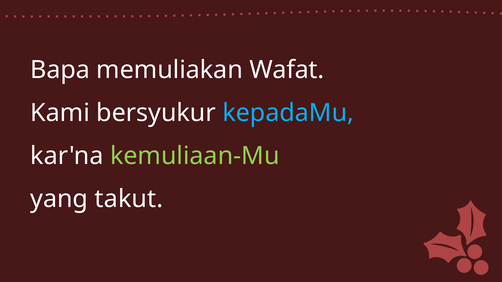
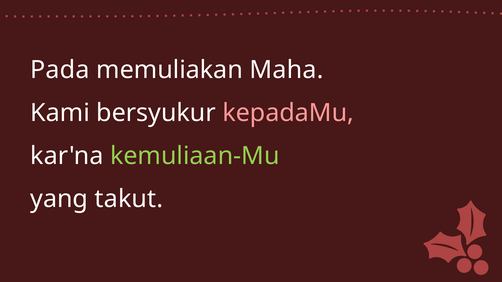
Bapa: Bapa -> Pada (60, 70)
Wafat: Wafat -> Maha (287, 70)
kepadaMu colour: light blue -> pink (288, 113)
